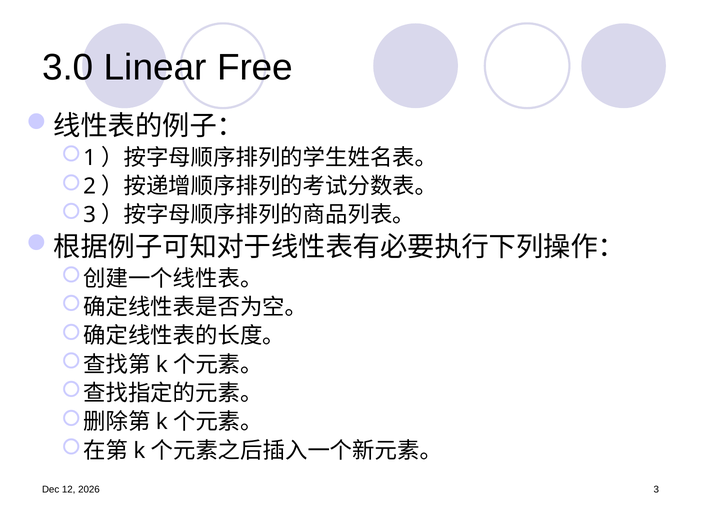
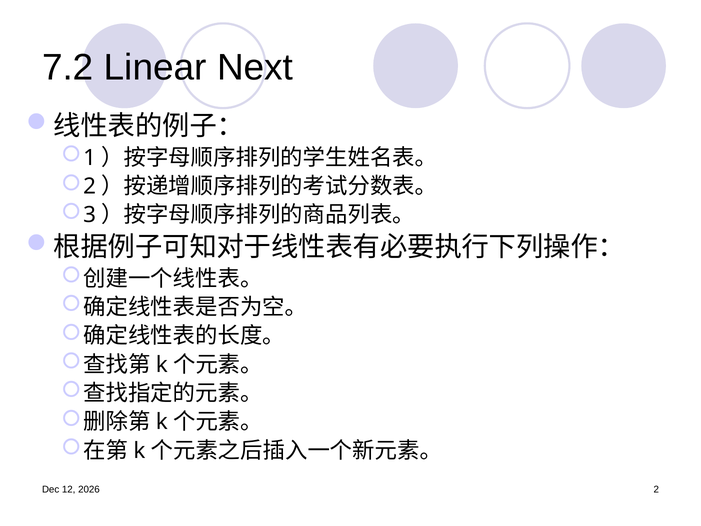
3.0: 3.0 -> 7.2 (68, 67)
Free: Free -> Next (255, 67)
3: 3 -> 2 (656, 489)
